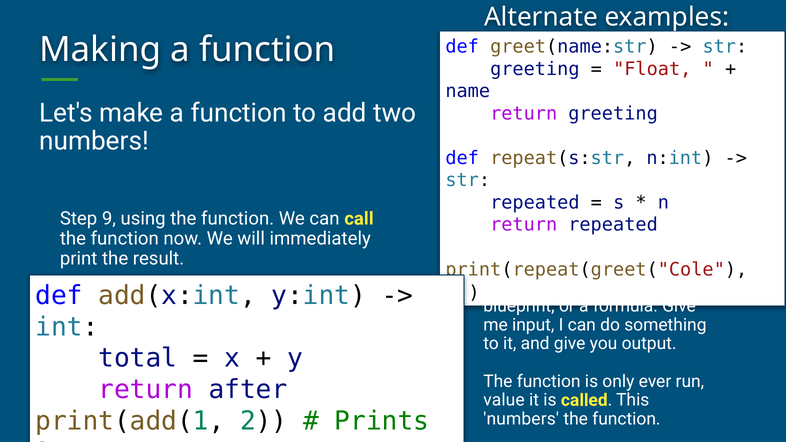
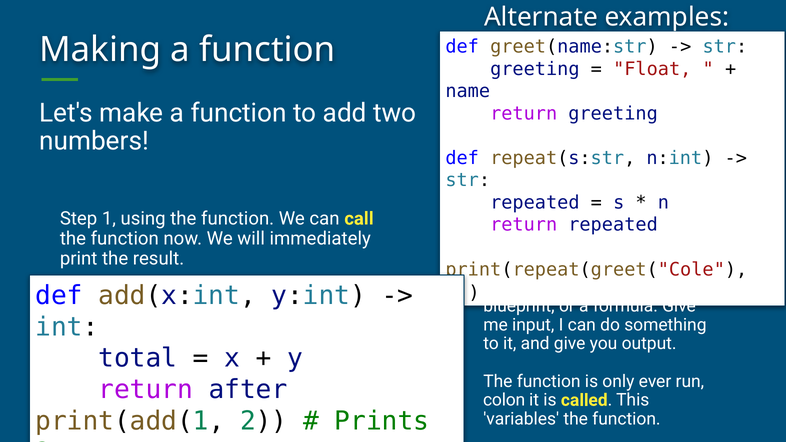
9: 9 -> 1 (109, 219)
value: value -> colon (504, 400)
numbers: numbers -> variables (521, 419)
